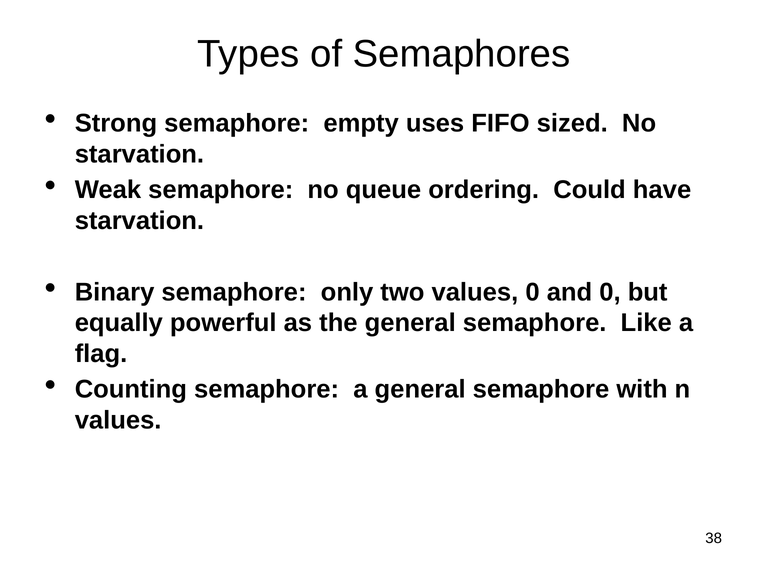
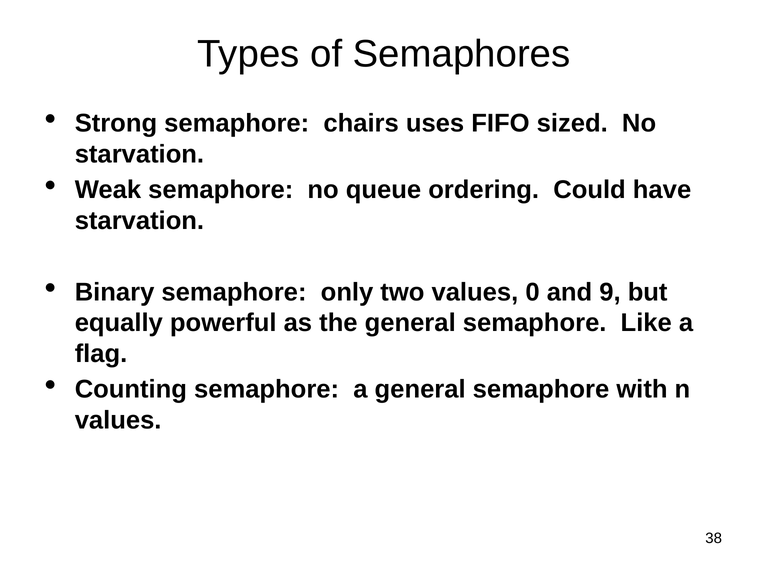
empty: empty -> chairs (361, 123)
and 0: 0 -> 9 (610, 292)
